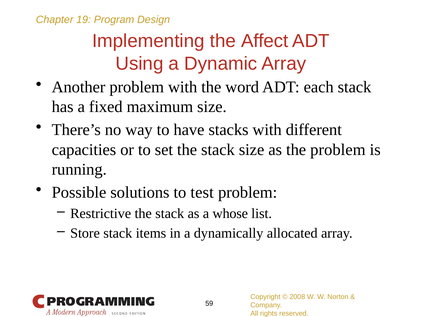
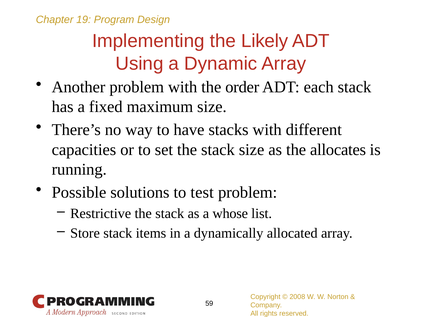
Affect: Affect -> Likely (265, 41)
word: word -> order (242, 87)
the problem: problem -> allocates (338, 149)
